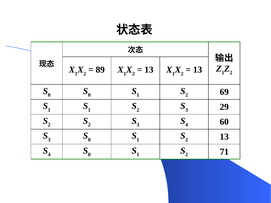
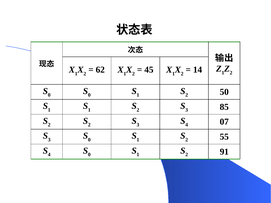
89: 89 -> 62 (100, 70)
13: 13 -> 45 (149, 70)
13: 13 -> 14 (198, 70)
69: 69 -> 50 (224, 92)
29: 29 -> 85 (224, 107)
60: 60 -> 07 (224, 122)
13: 13 -> 55 (224, 137)
71: 71 -> 91 (224, 152)
